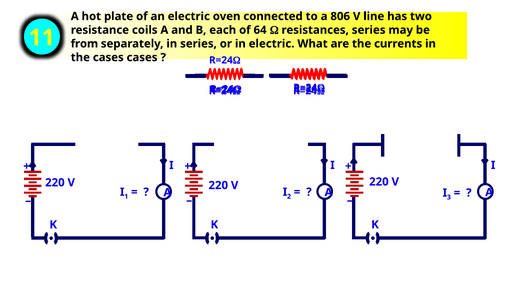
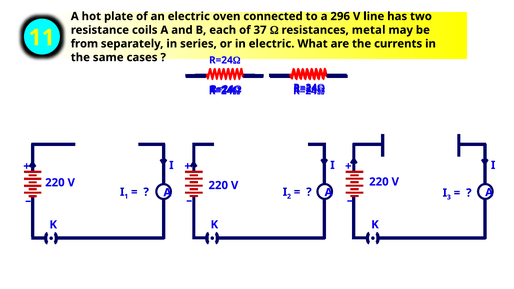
806: 806 -> 296 (340, 16)
64: 64 -> 37 (260, 30)
resistances series: series -> metal (369, 30)
the cases: cases -> same (108, 57)
